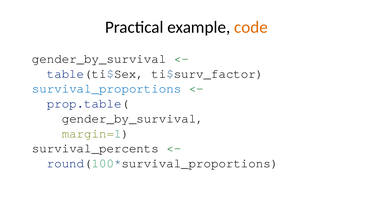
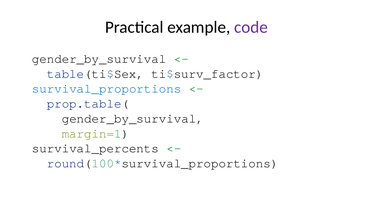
code colour: orange -> purple (251, 27)
